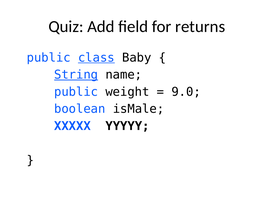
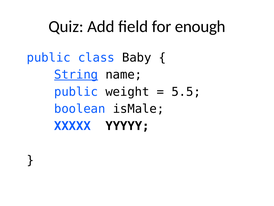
returns: returns -> enough (200, 27)
class underline: present -> none (96, 57)
9.0: 9.0 -> 5.5 (186, 92)
